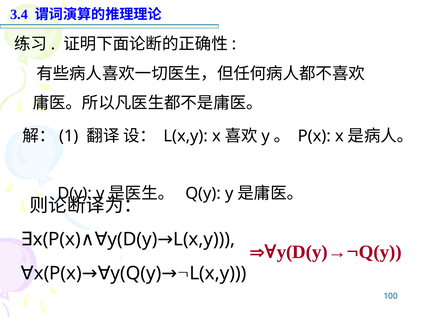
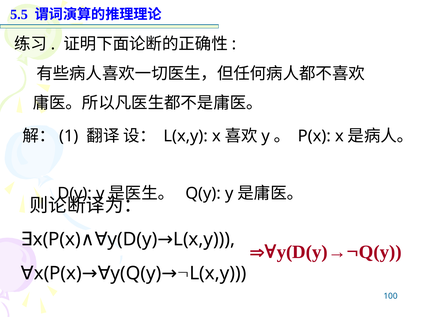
3.4: 3.4 -> 5.5 (19, 15)
